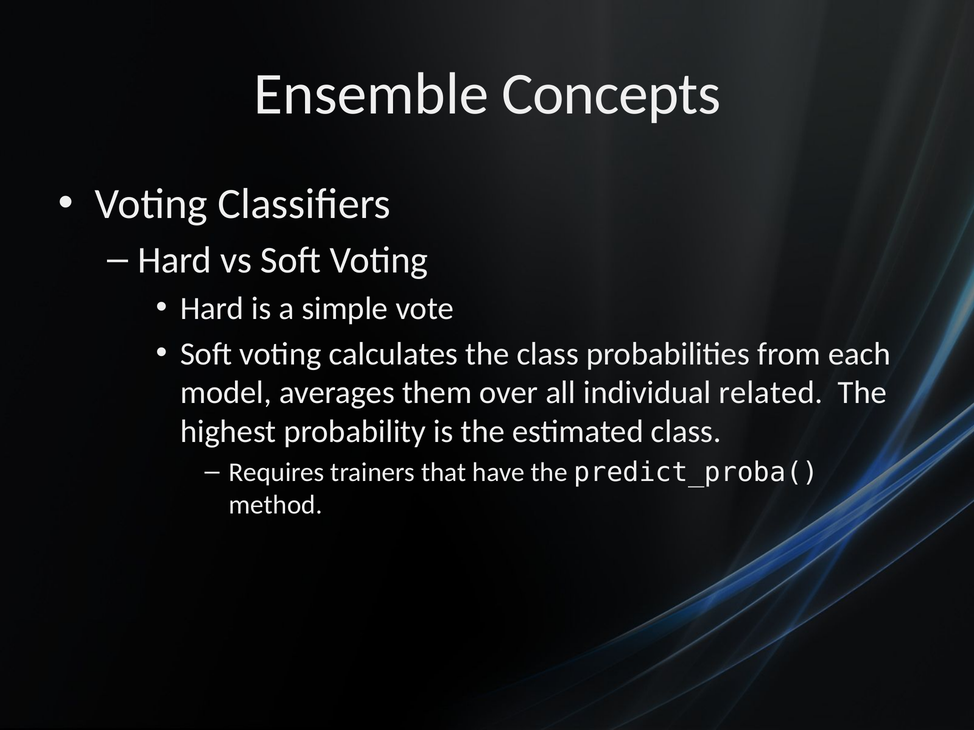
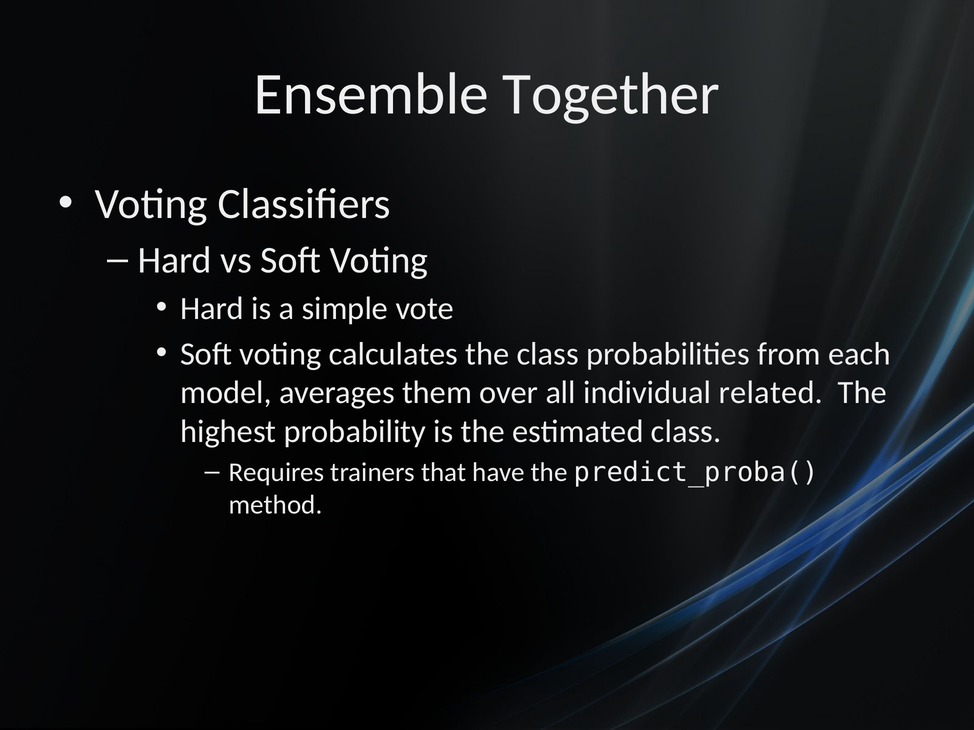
Concepts: Concepts -> Together (611, 94)
